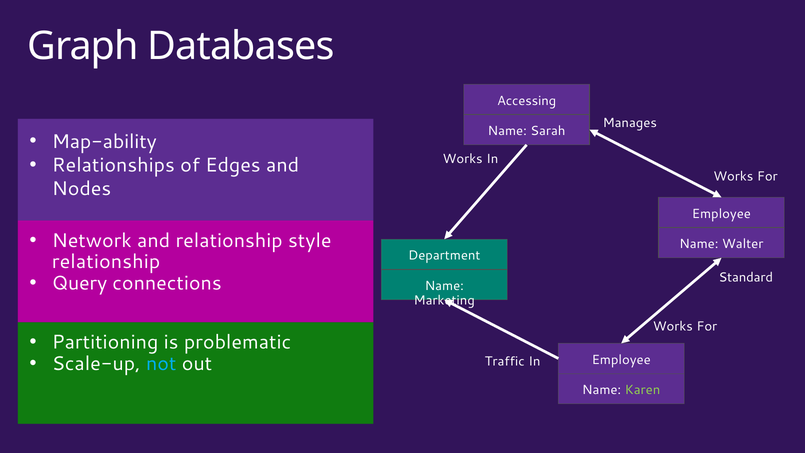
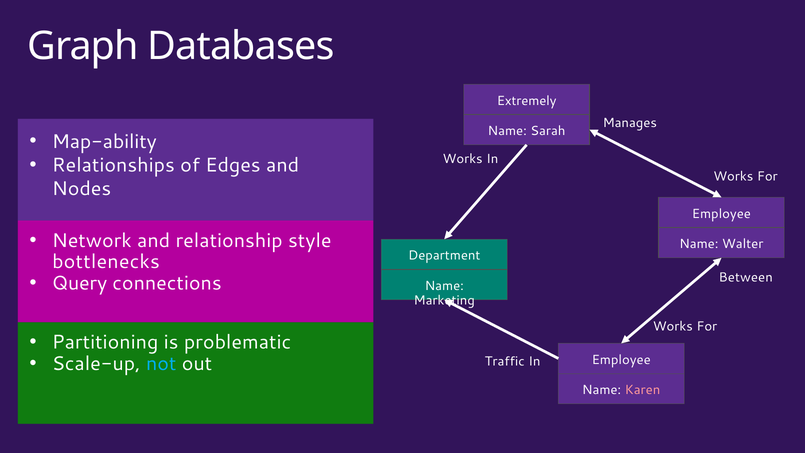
Accessing: Accessing -> Extremely (527, 101)
relationship: relationship -> bottlenecks (106, 262)
Standard: Standard -> Between (746, 277)
Karen colour: light green -> pink (643, 390)
